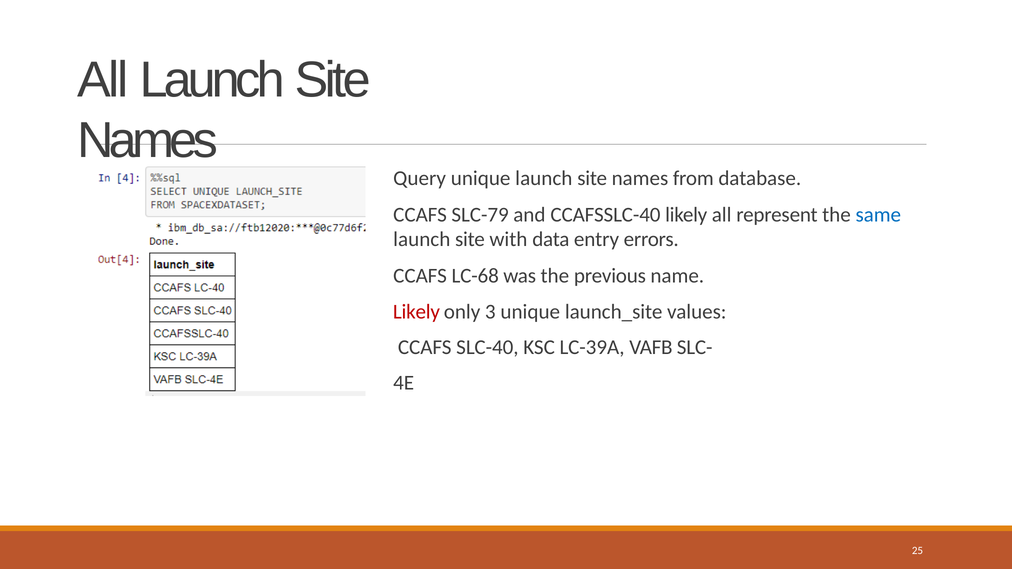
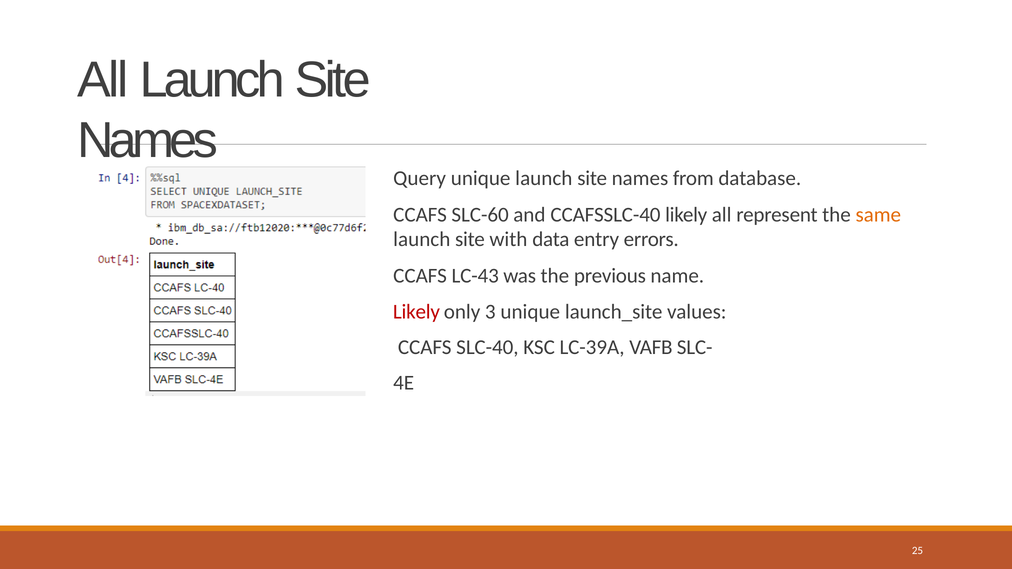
SLC-79: SLC-79 -> SLC-60 (480, 215)
same colour: blue -> orange (878, 215)
LC-68: LC-68 -> LC-43 (475, 276)
